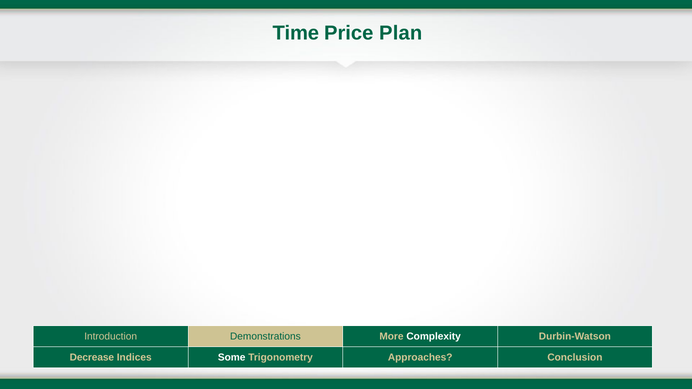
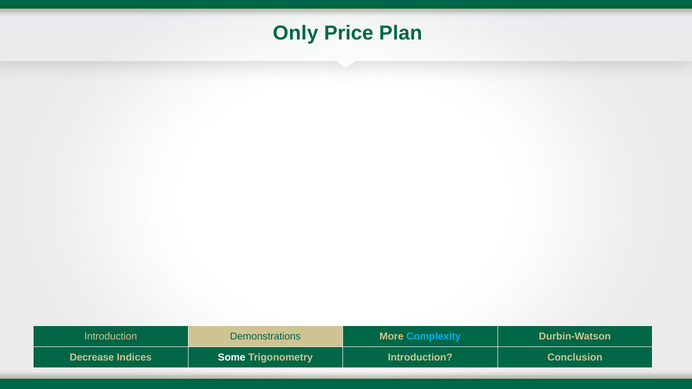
Time: Time -> Only (296, 33)
Complexity colour: white -> light blue (434, 337)
Trigonometry Approaches: Approaches -> Introduction (420, 358)
